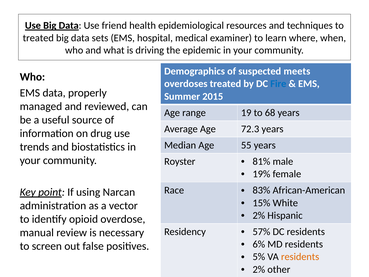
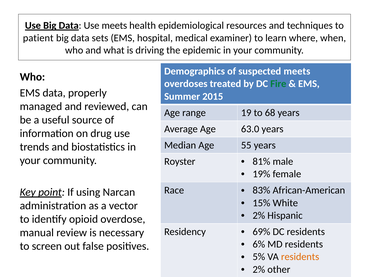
Use friend: friend -> meets (114, 26)
treated: treated -> patient (38, 38)
Fire colour: blue -> green (278, 84)
72.3: 72.3 -> 63.0 (250, 129)
57%: 57% -> 69% (261, 232)
